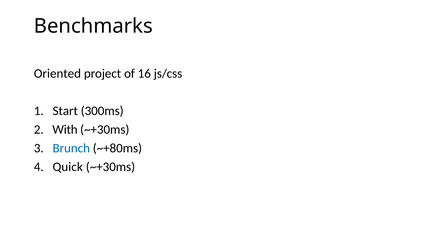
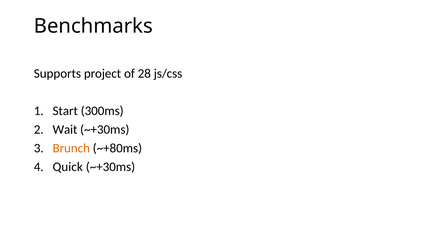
Oriented: Oriented -> Supports (57, 73)
16: 16 -> 28 (144, 73)
With: With -> Wait (65, 129)
Brunch colour: blue -> orange (71, 148)
